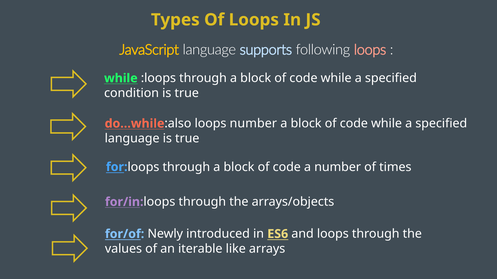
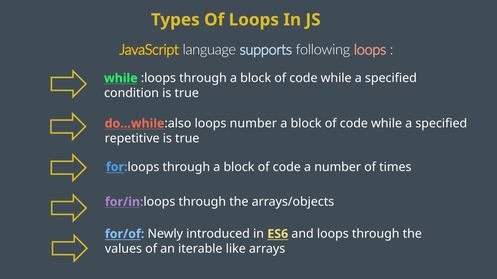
language: language -> repetitive (132, 139)
